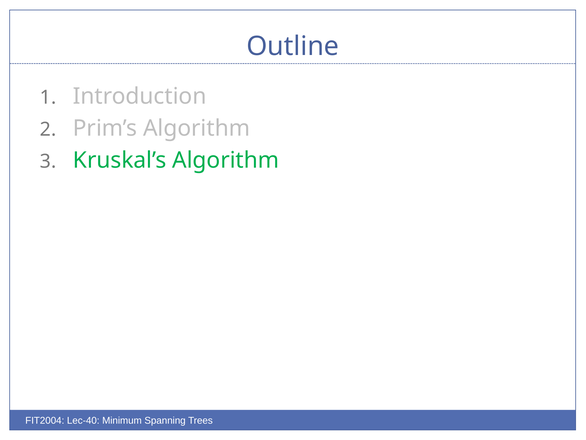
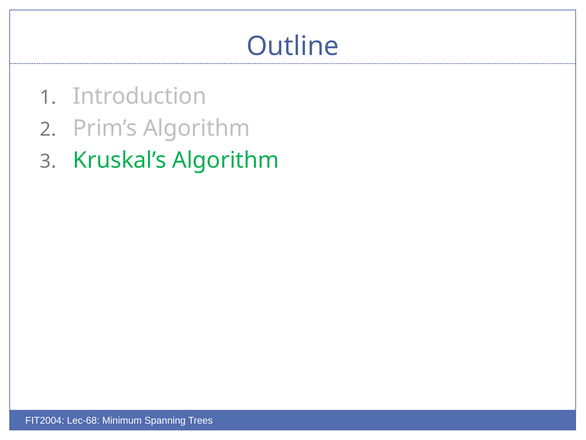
Lec-40: Lec-40 -> Lec-68 (83, 420)
